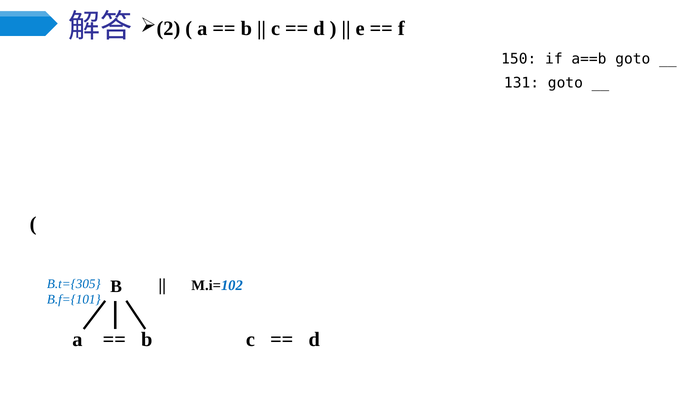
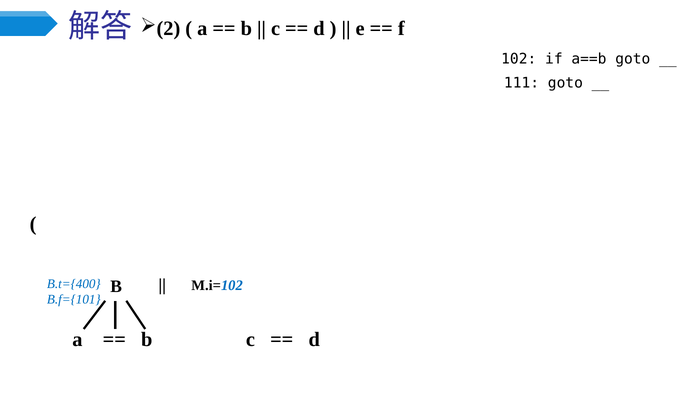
150: 150 -> 102 (519, 59)
131: 131 -> 111 (522, 83)
B.t={305: B.t={305 -> B.t={400 (74, 284)
